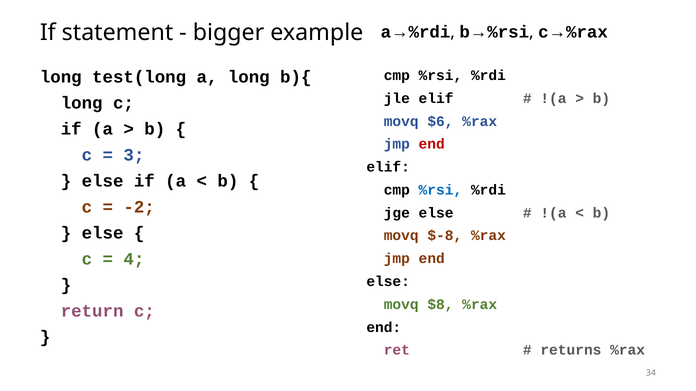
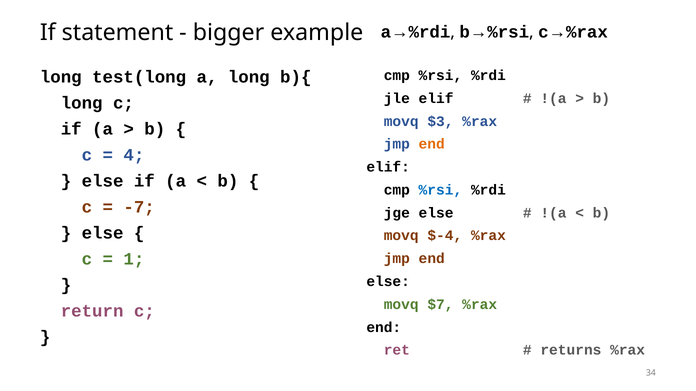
$6: $6 -> $3 (440, 121)
end colour: red -> orange (432, 144)
3: 3 -> 4 (134, 155)
-2: -2 -> -7 (139, 207)
$-8: $-8 -> $-4 (445, 236)
4: 4 -> 1 (134, 259)
$8: $8 -> $7 (440, 305)
